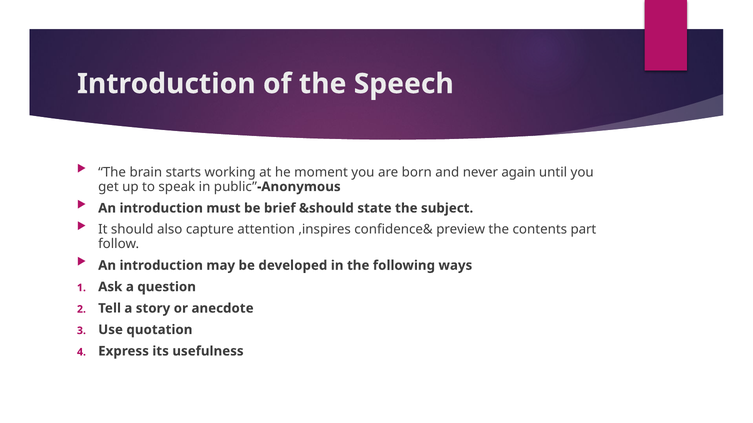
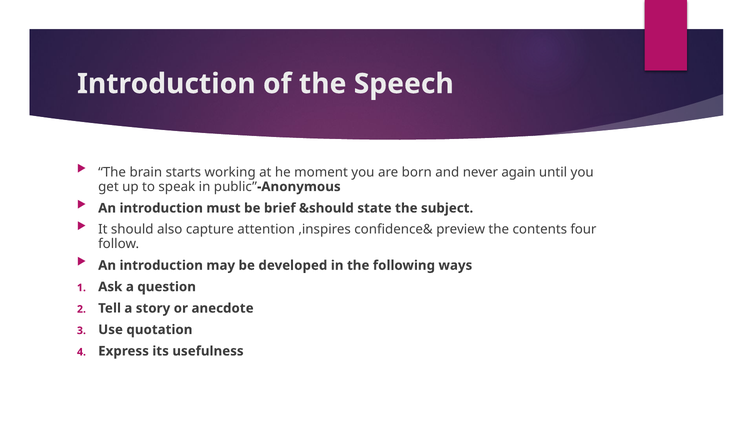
part: part -> four (583, 230)
